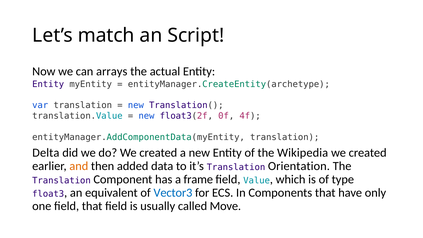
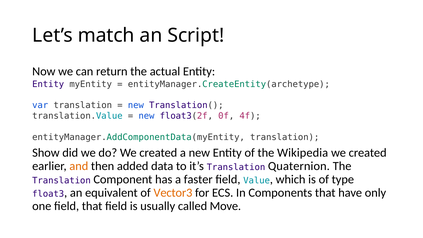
arrays: arrays -> return (112, 71)
Delta: Delta -> Show (46, 153)
Orientation: Orientation -> Quaternion (299, 166)
frame: frame -> faster (198, 179)
Vector3 colour: blue -> orange (173, 193)
